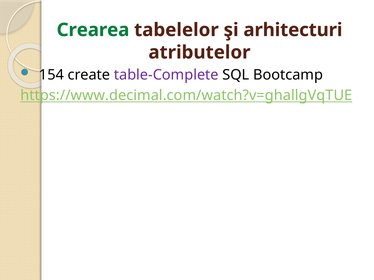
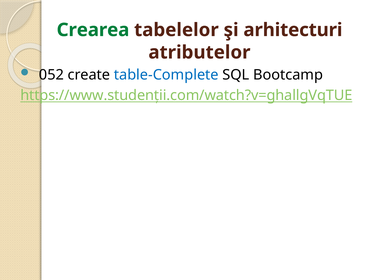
154: 154 -> 052 (51, 75)
table-Complete colour: purple -> blue (166, 75)
https://www.decimal.com/watch?v=ghallgVqTUE: https://www.decimal.com/watch?v=ghallgVqTUE -> https://www.studenţii.com/watch?v=ghallgVqTUE (186, 95)
